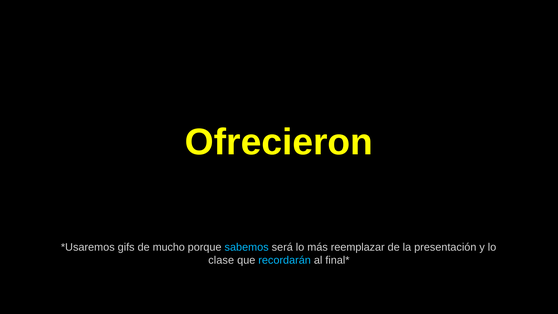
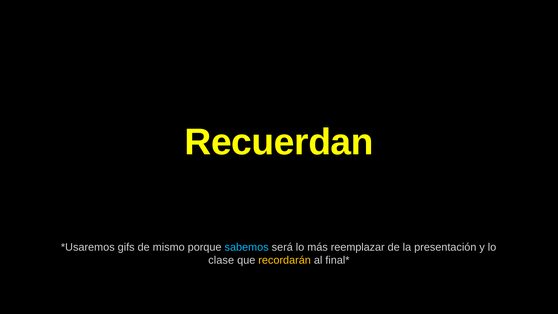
Ofrecieron: Ofrecieron -> Recuerdan (279, 142)
mucho: mucho -> mismo (169, 247)
recordarán colour: light blue -> yellow (285, 260)
